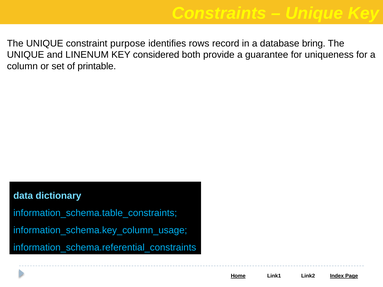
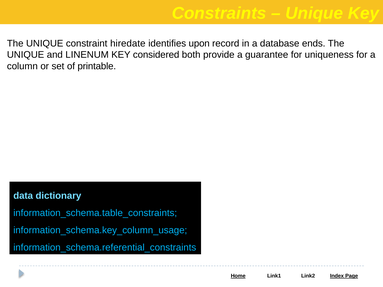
purpose: purpose -> hiredate (128, 43)
rows: rows -> upon (199, 43)
bring: bring -> ends (314, 43)
